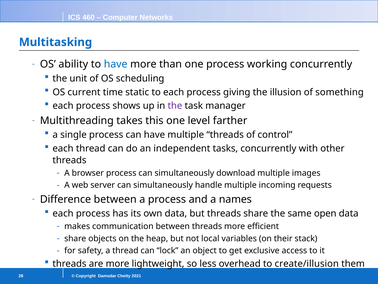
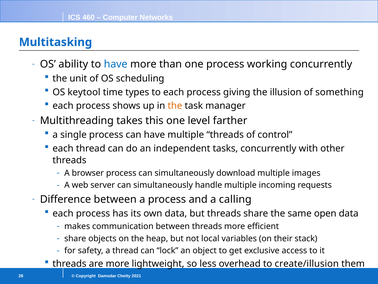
current: current -> keytool (84, 92)
static: static -> types (137, 92)
the colour: purple -> orange (175, 106)
names: names -> calling (235, 199)
